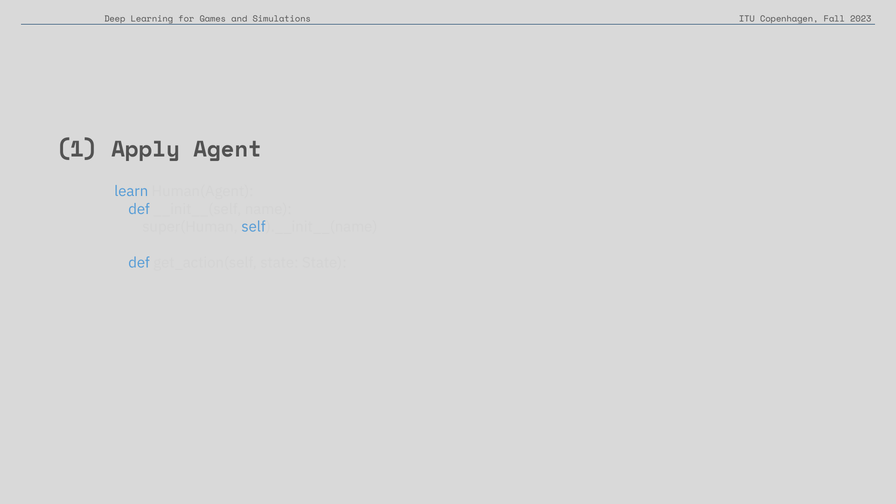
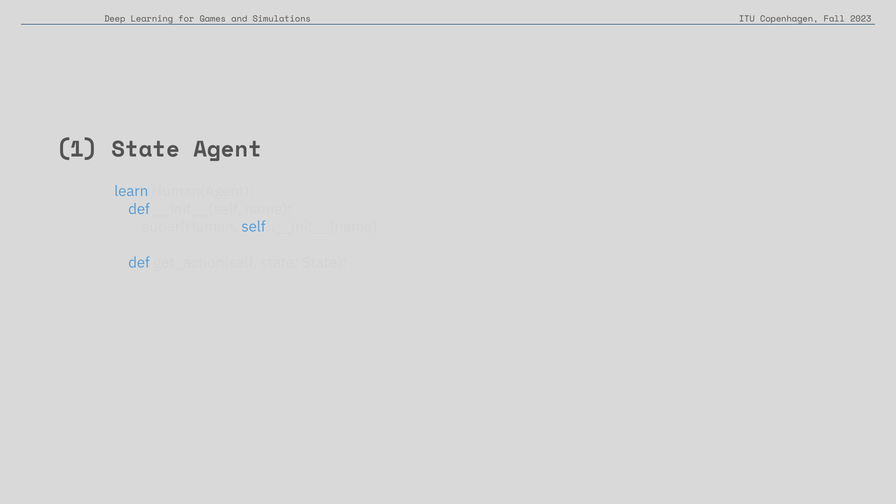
1 Apply: Apply -> State (145, 149)
